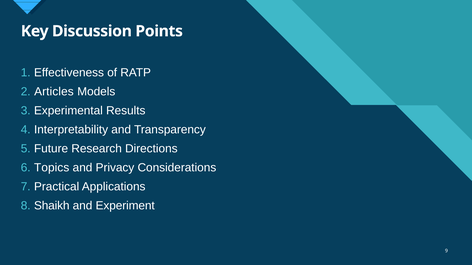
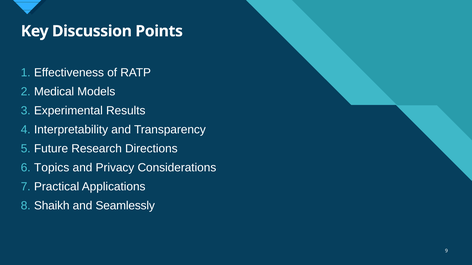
Articles: Articles -> Medical (54, 92)
Experiment: Experiment -> Seamlessly (125, 206)
